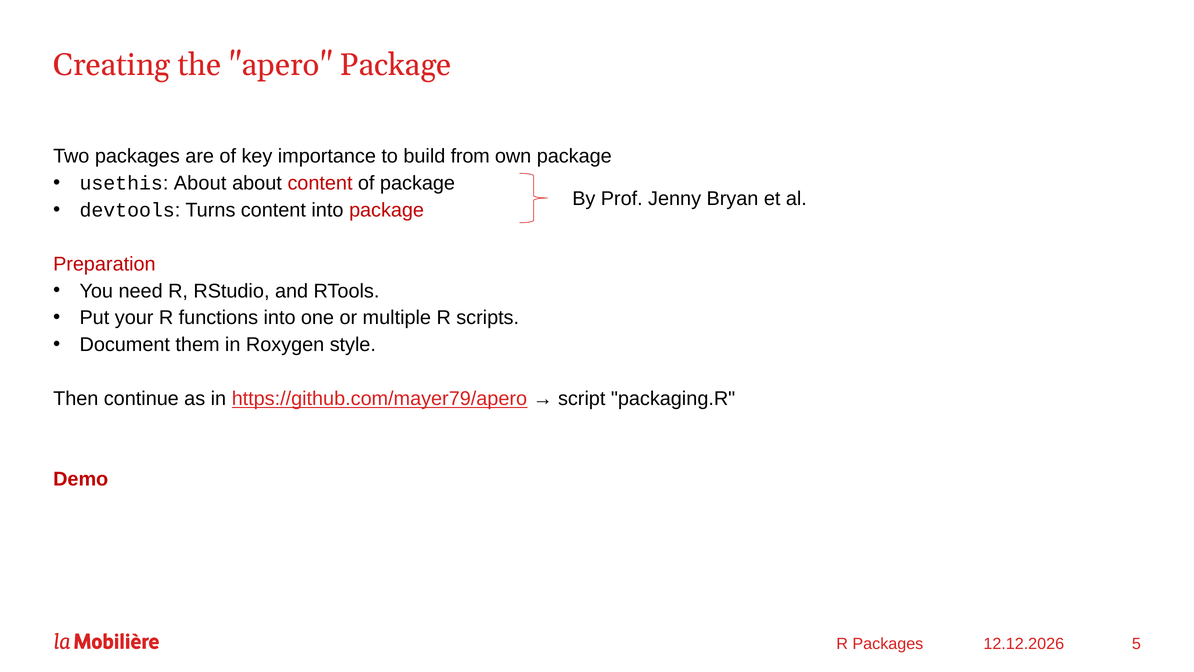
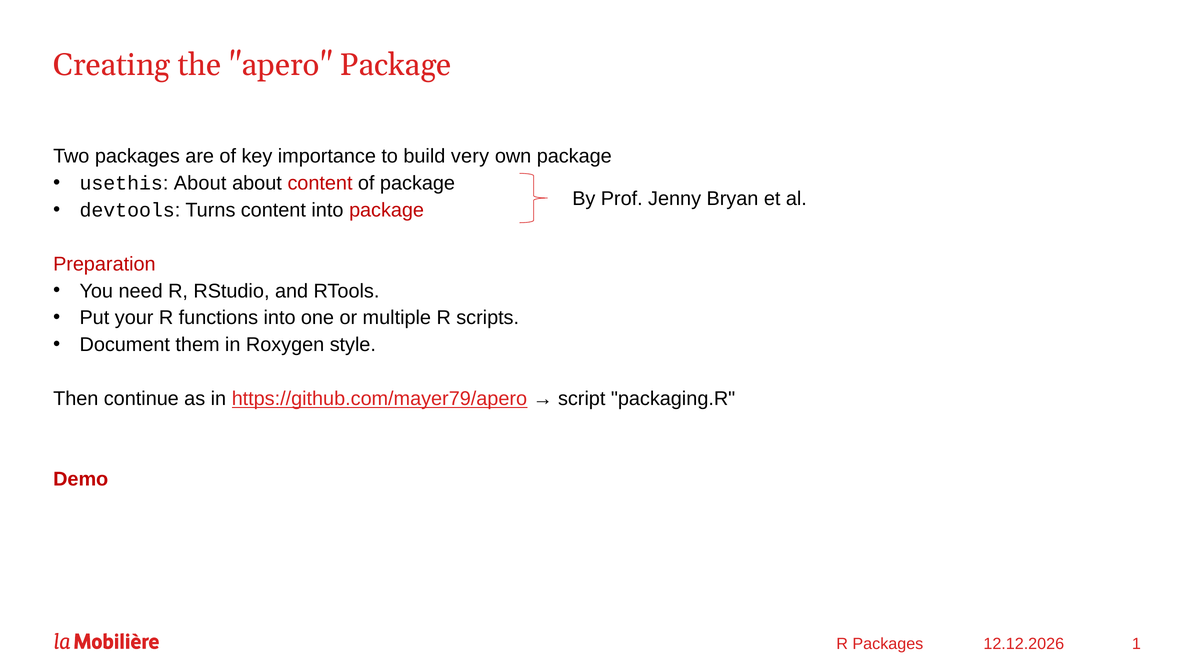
from: from -> very (470, 156)
5: 5 -> 1 (1136, 643)
